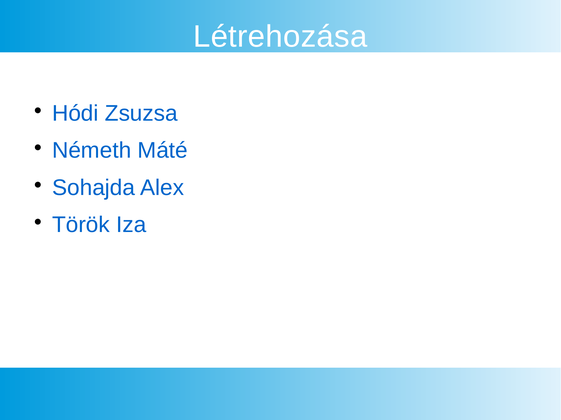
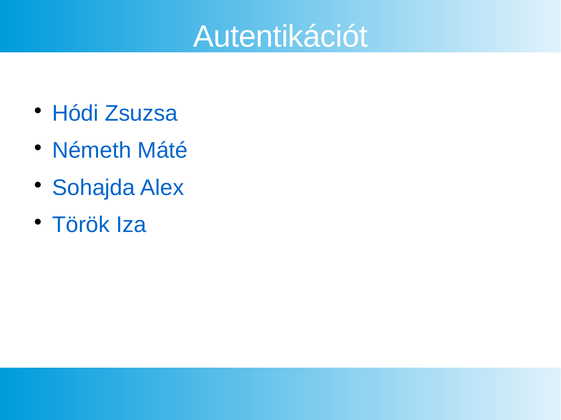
Létrehozása: Létrehozása -> Autentikációt (280, 37)
